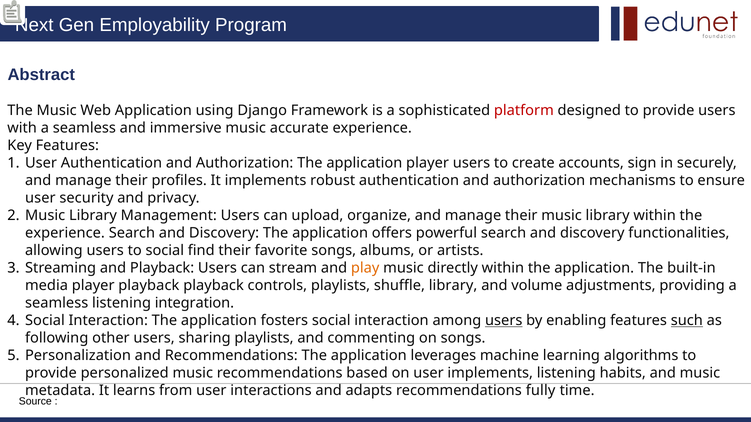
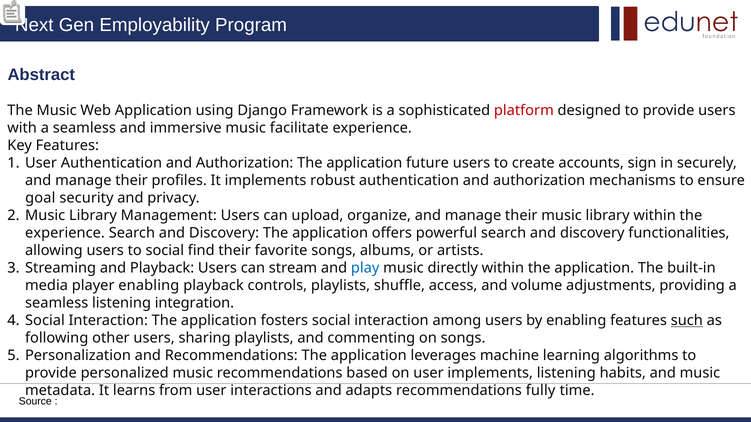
accurate: accurate -> facilitate (299, 128)
application player: player -> future (428, 163)
user: user -> goal (40, 198)
play colour: orange -> blue (365, 268)
player playback: playback -> enabling (149, 286)
shuffle library: library -> access (453, 286)
users underline: present -> none (504, 321)
